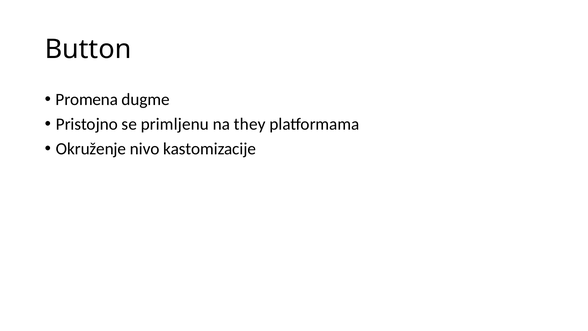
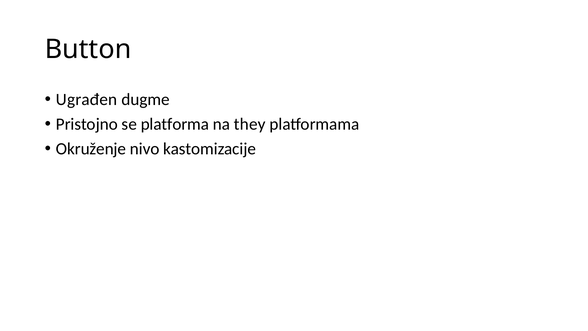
Promena: Promena -> Ugrađen (87, 99)
primljenu: primljenu -> platforma (175, 124)
